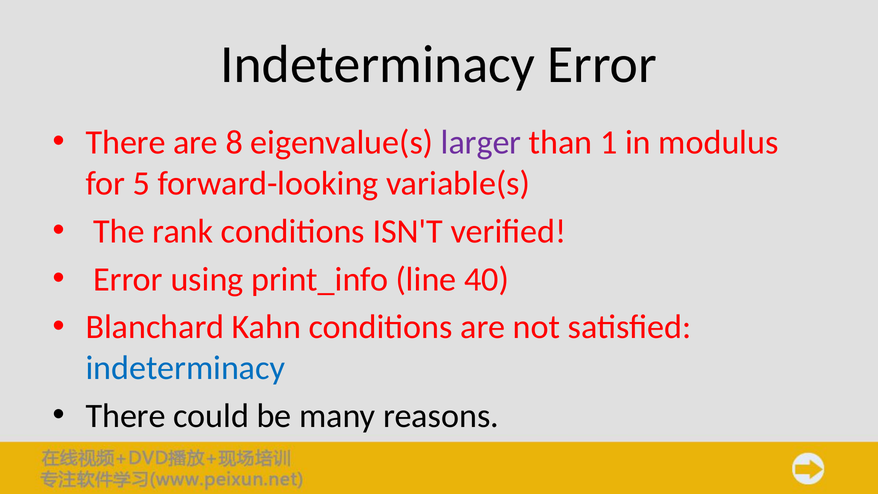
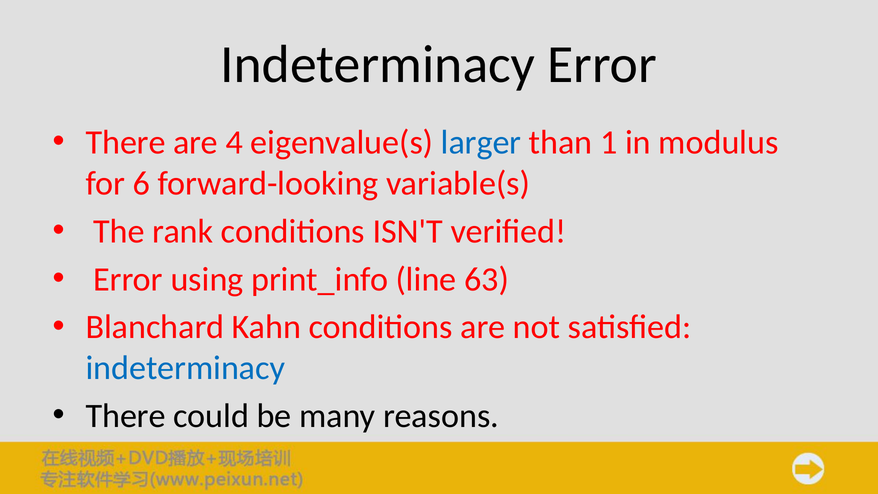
8: 8 -> 4 (234, 143)
larger colour: purple -> blue (481, 143)
5: 5 -> 6 (141, 184)
40: 40 -> 63 (487, 279)
